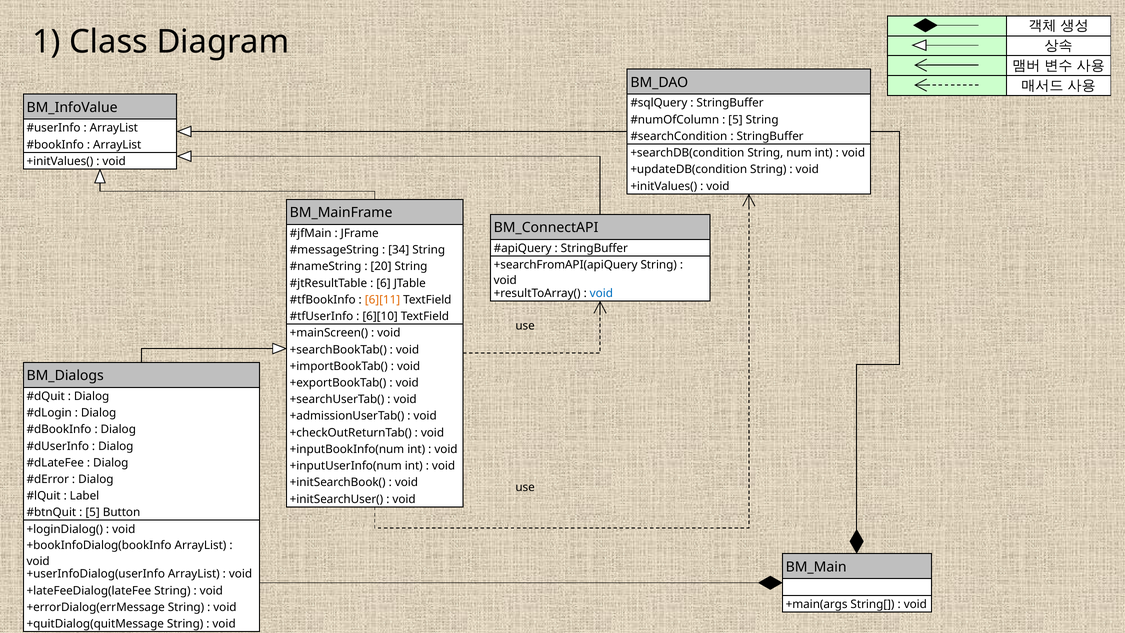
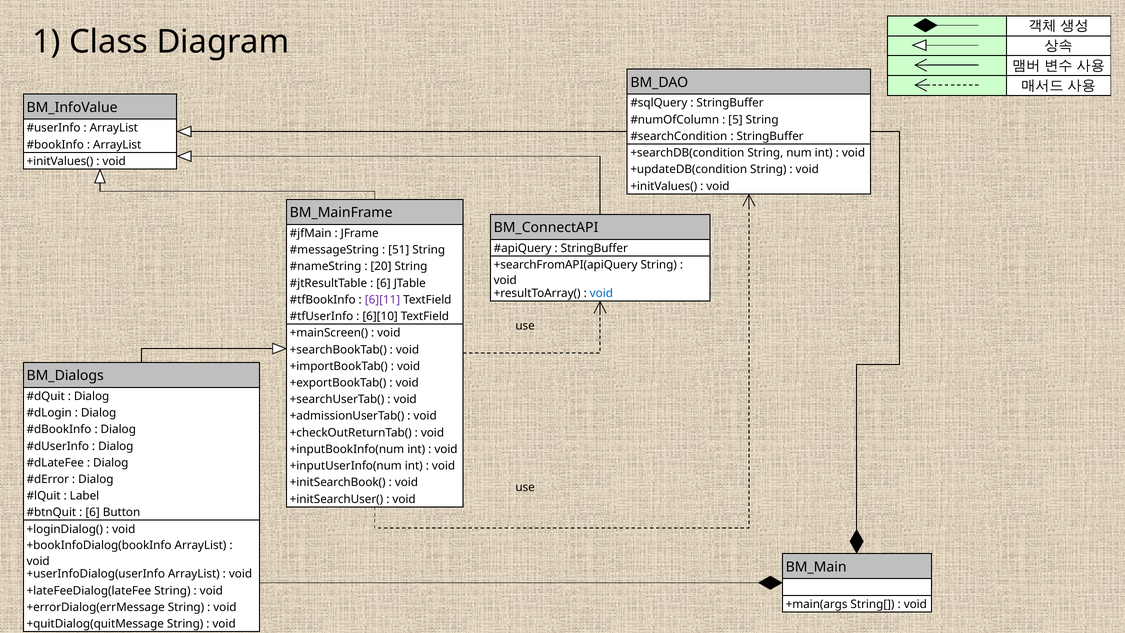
34: 34 -> 51 (399, 250)
6][11 colour: orange -> purple (383, 300)
5: 5 -> 6 (93, 512)
